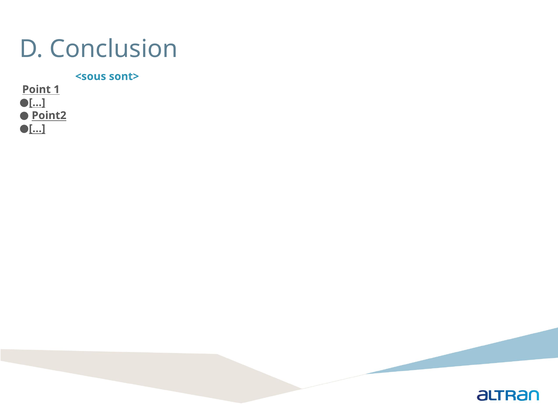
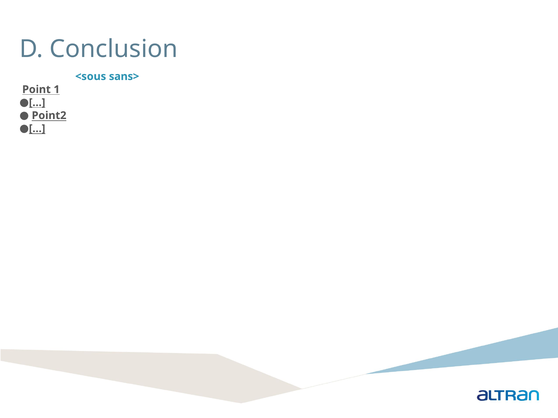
sont>: sont> -> sans> (124, 77)
